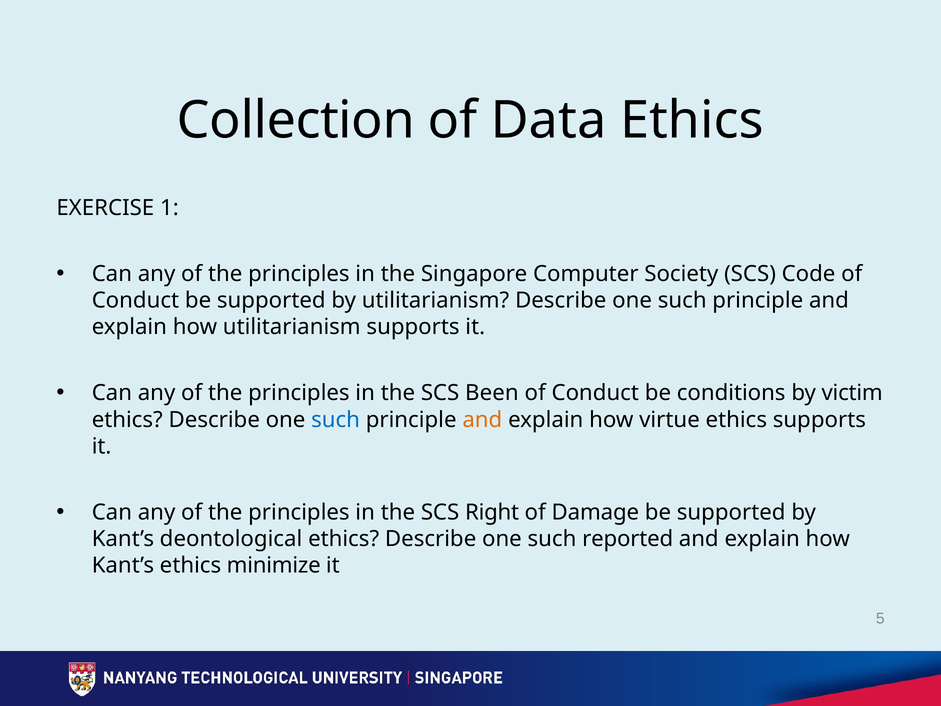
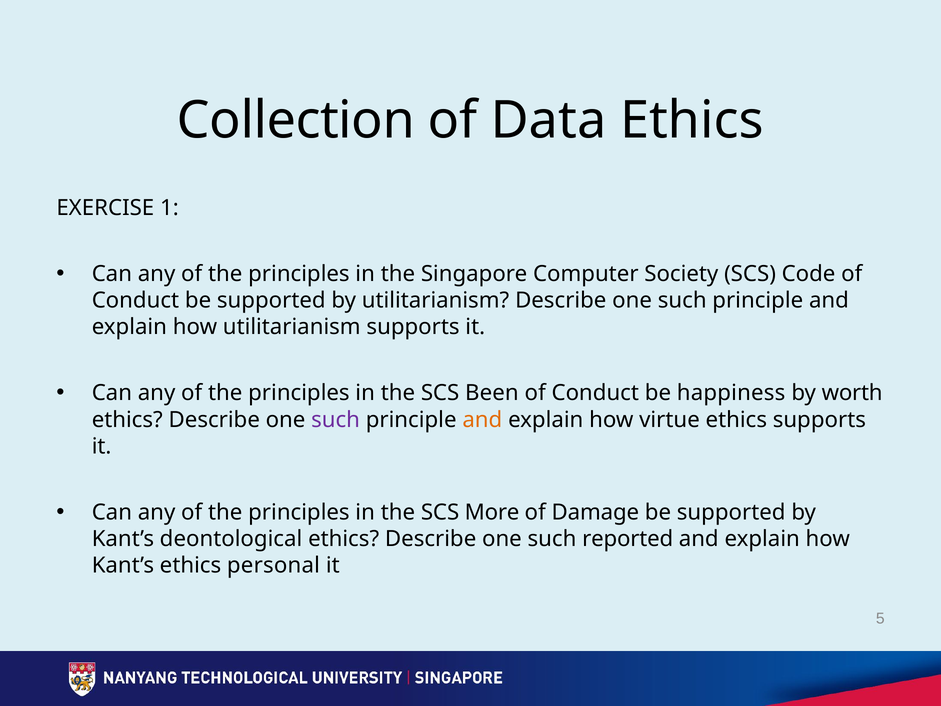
conditions: conditions -> happiness (731, 393)
victim: victim -> worth (852, 393)
such colour: blue -> purple (336, 420)
Right: Right -> More (492, 512)
minimize: minimize -> personal (273, 565)
